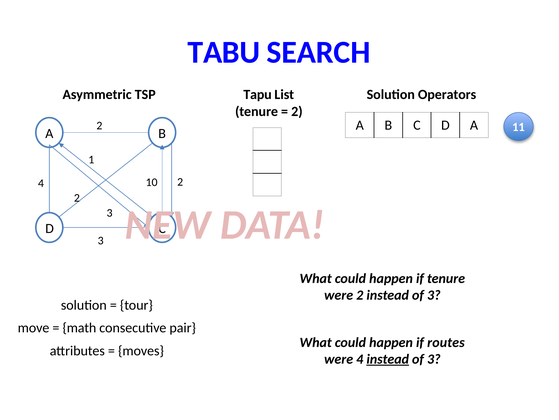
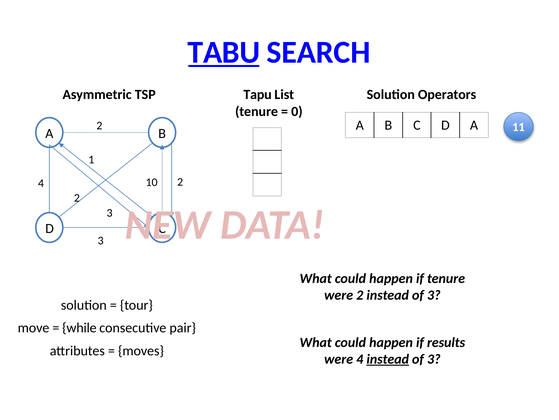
TABU underline: none -> present (224, 52)
2: 2 -> 0 (297, 111)
math: math -> while (79, 327)
routes: routes -> results (446, 342)
